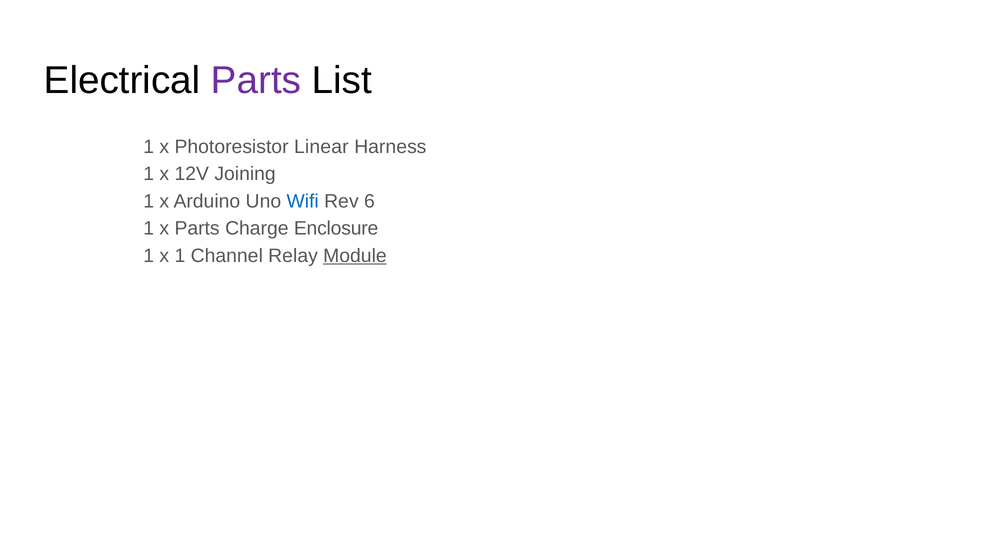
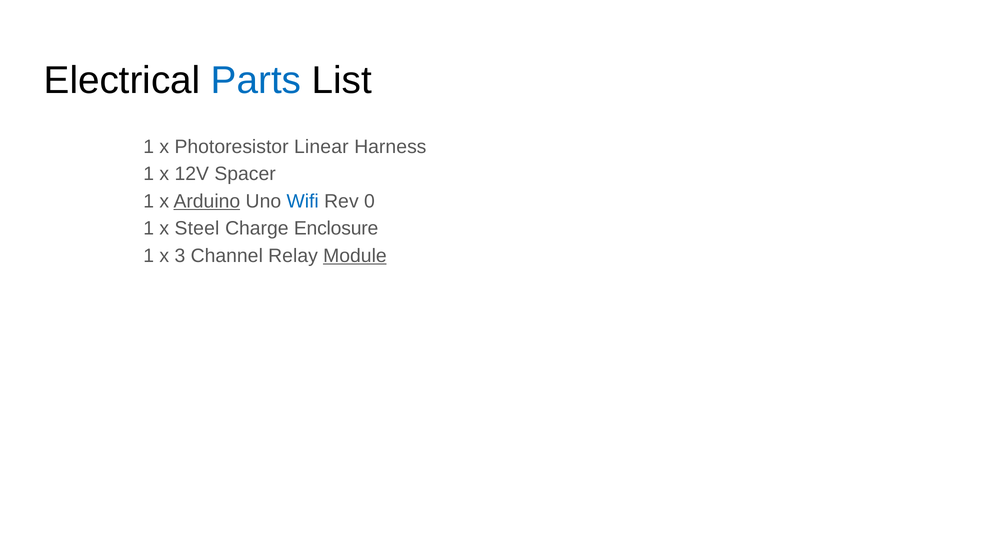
Parts colour: purple -> blue (256, 81)
Joining: Joining -> Spacer (245, 174)
Arduino underline: none -> present (207, 201)
6: 6 -> 0 (369, 201)
x Parts: Parts -> Steel (197, 228)
x 1: 1 -> 3 (180, 256)
